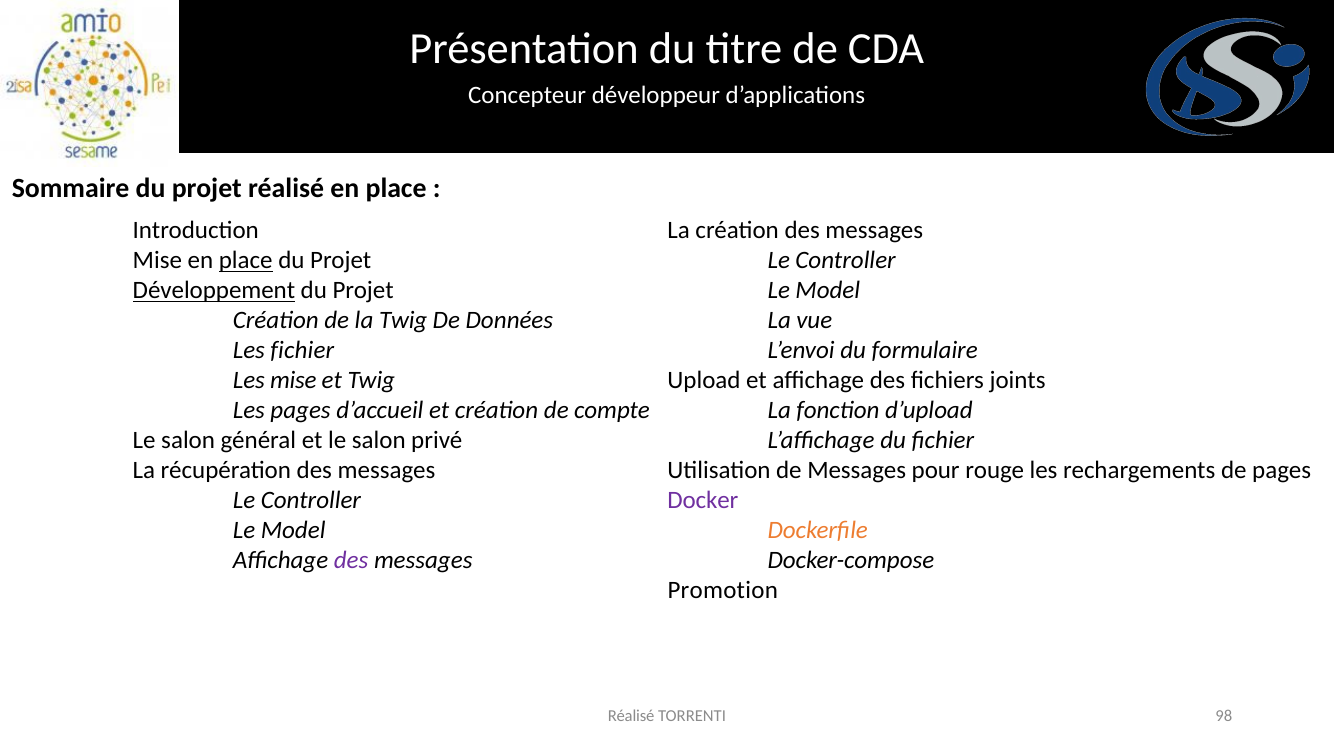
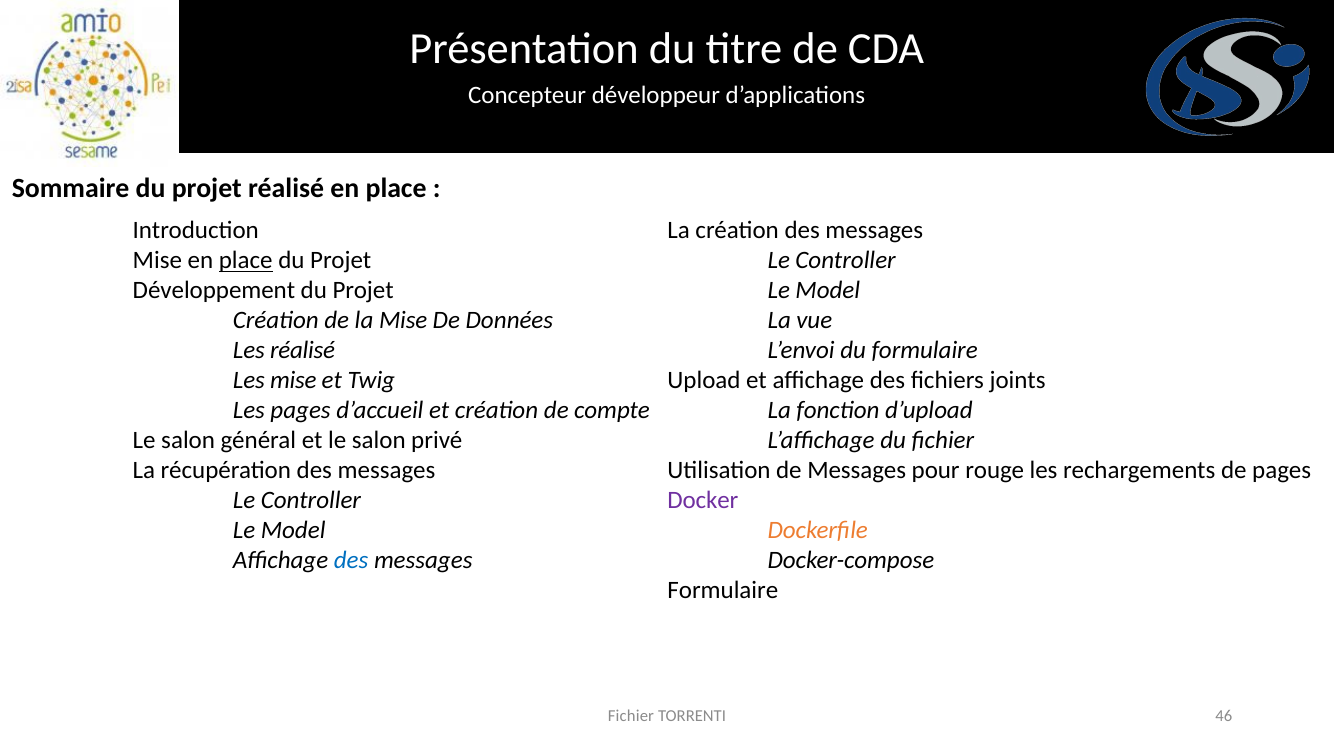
Développement underline: present -> none (214, 291)
la Twig: Twig -> Mise (403, 321)
Les fichier: fichier -> réalisé (303, 351)
des colour: purple -> blue (351, 561)
Promotion: Promotion -> Formulaire (723, 591)
Réalisé: Réalisé -> Fichier (631, 716)
98: 98 -> 46 (1224, 716)
